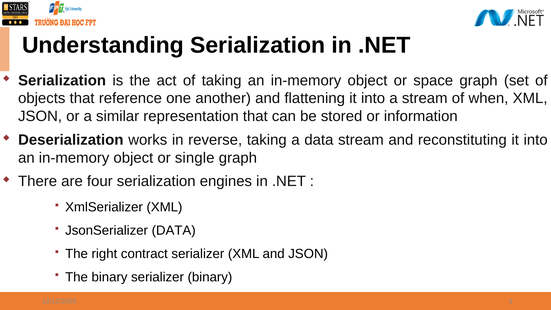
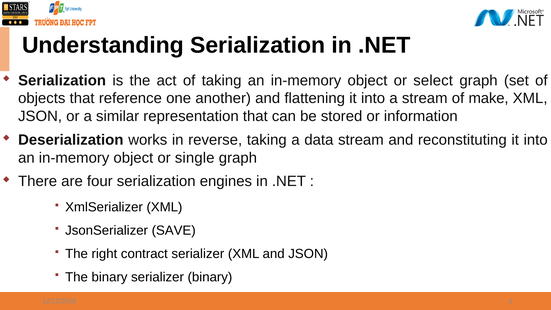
space: space -> select (433, 80)
when: when -> make (489, 98)
JsonSerializer DATA: DATA -> SAVE (174, 230)
